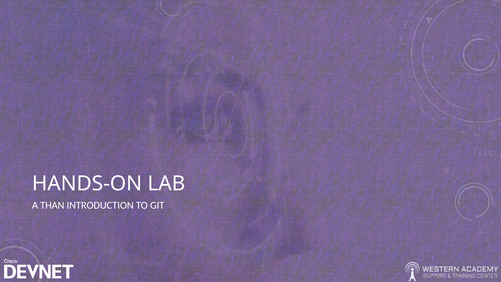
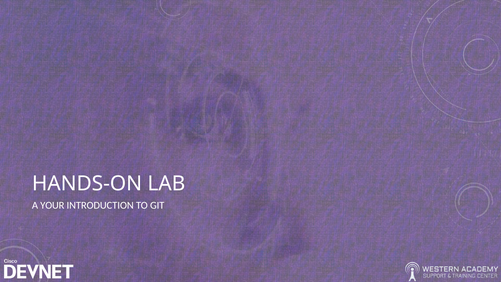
THAN: THAN -> YOUR (52, 205)
